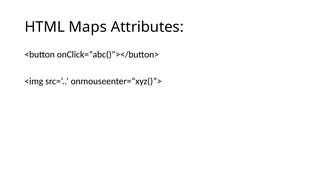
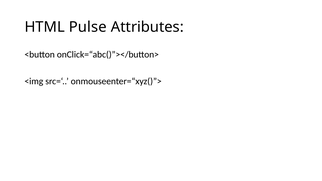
Maps: Maps -> Pulse (88, 27)
